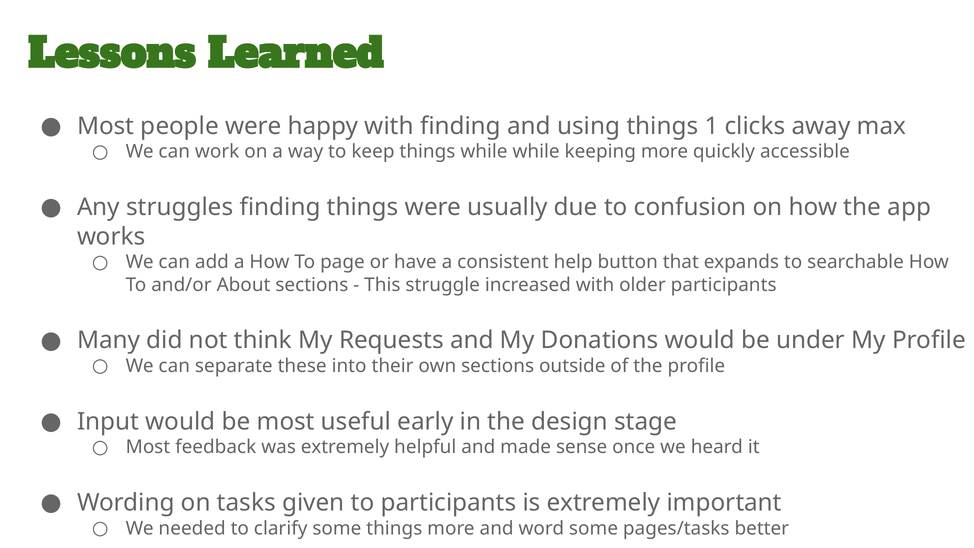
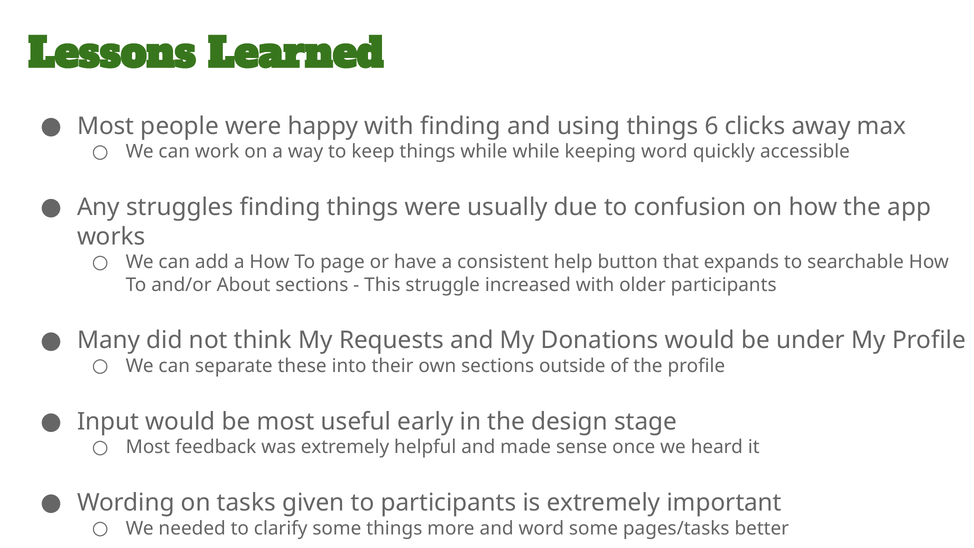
1: 1 -> 6 (711, 126)
keeping more: more -> word (664, 152)
